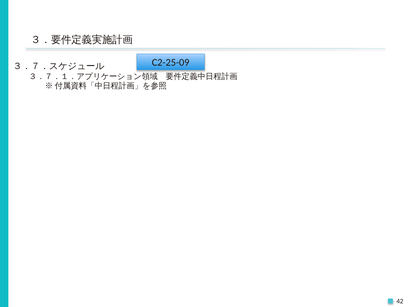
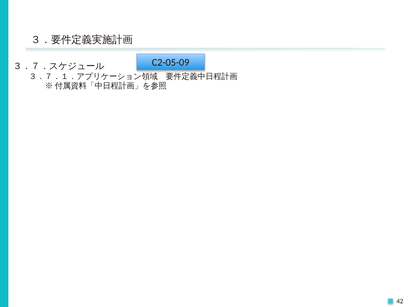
C2-25-09: C2-25-09 -> C2-05-09 (171, 63)
